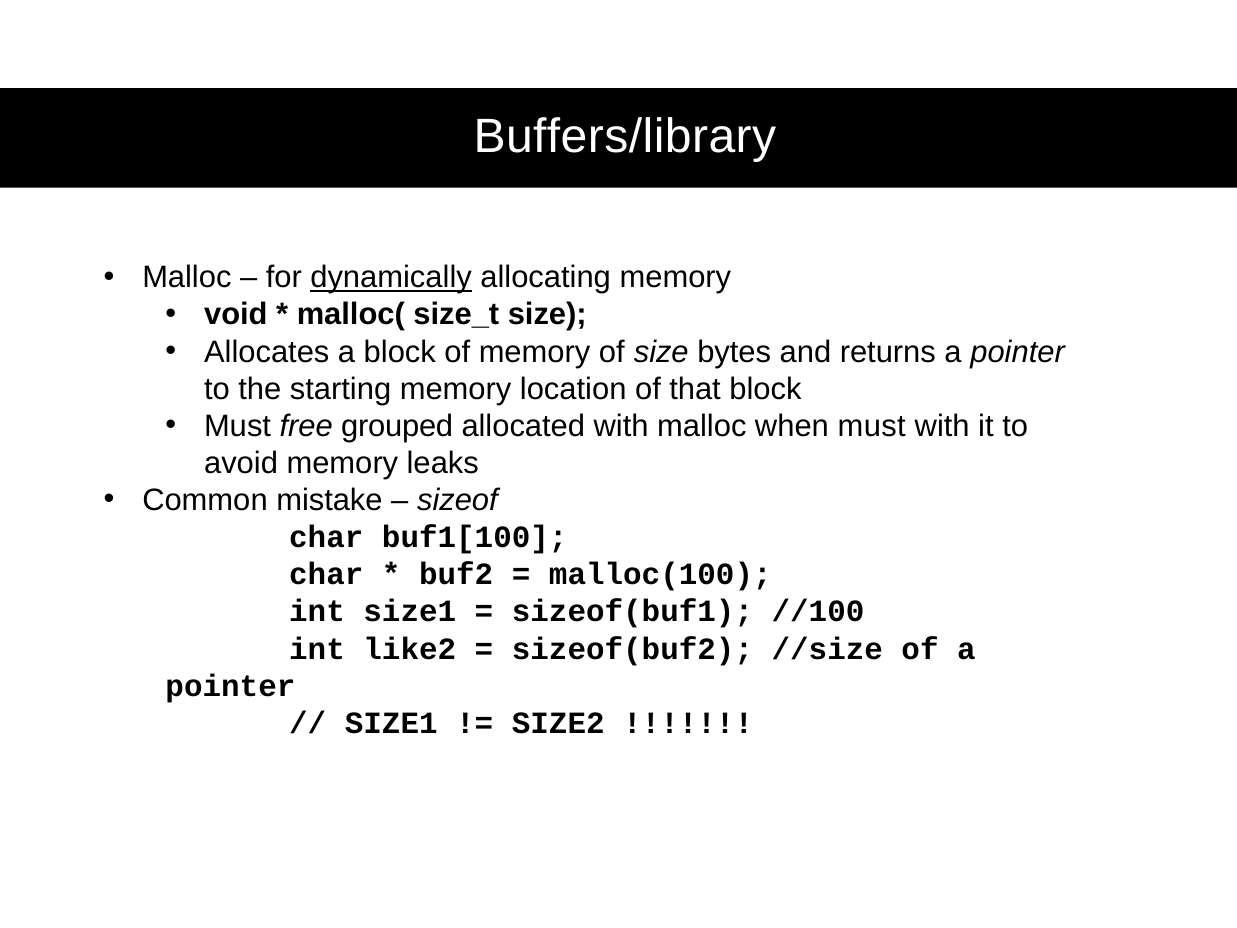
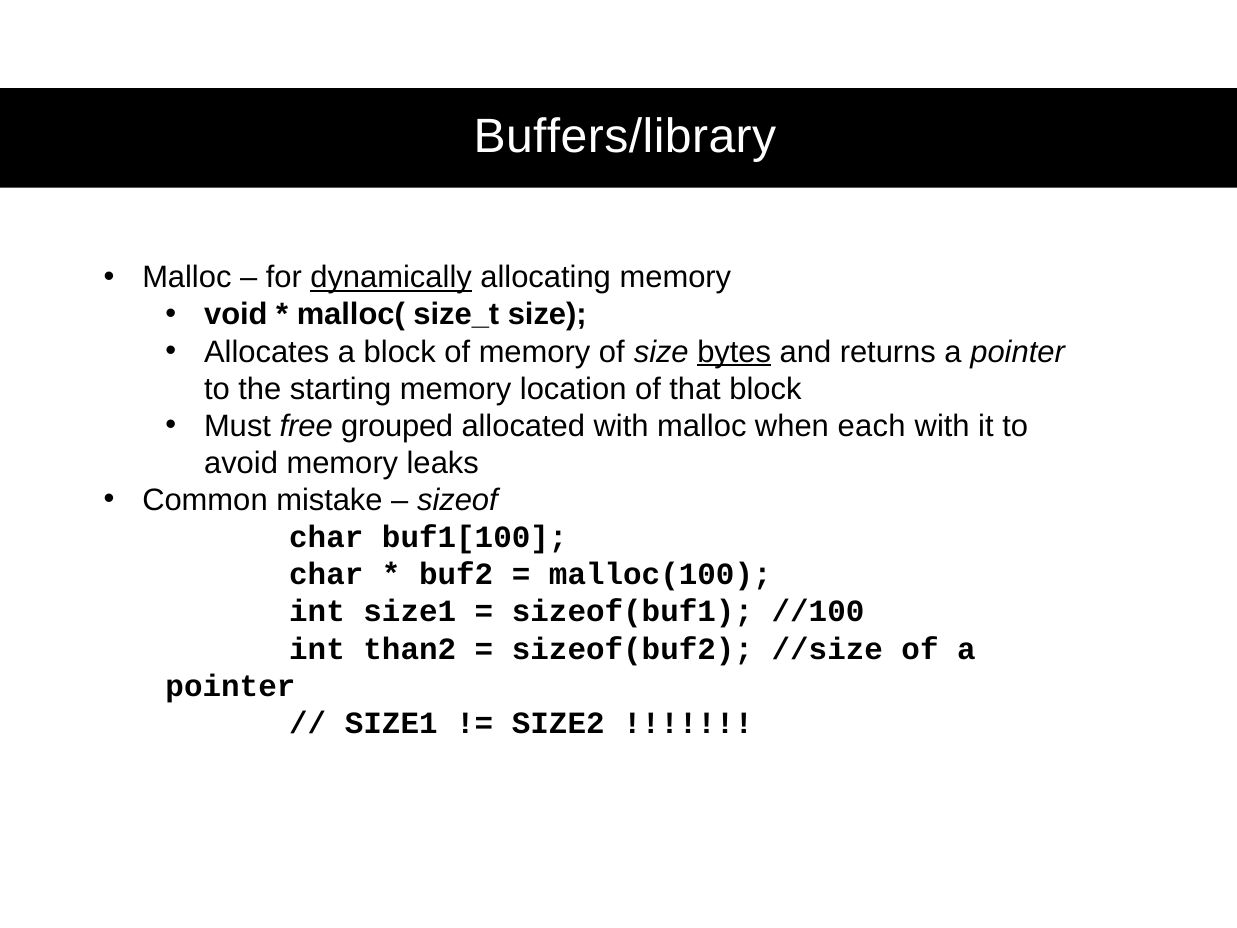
bytes underline: none -> present (734, 352)
when must: must -> each (872, 426)
like2: like2 -> than2 (410, 649)
